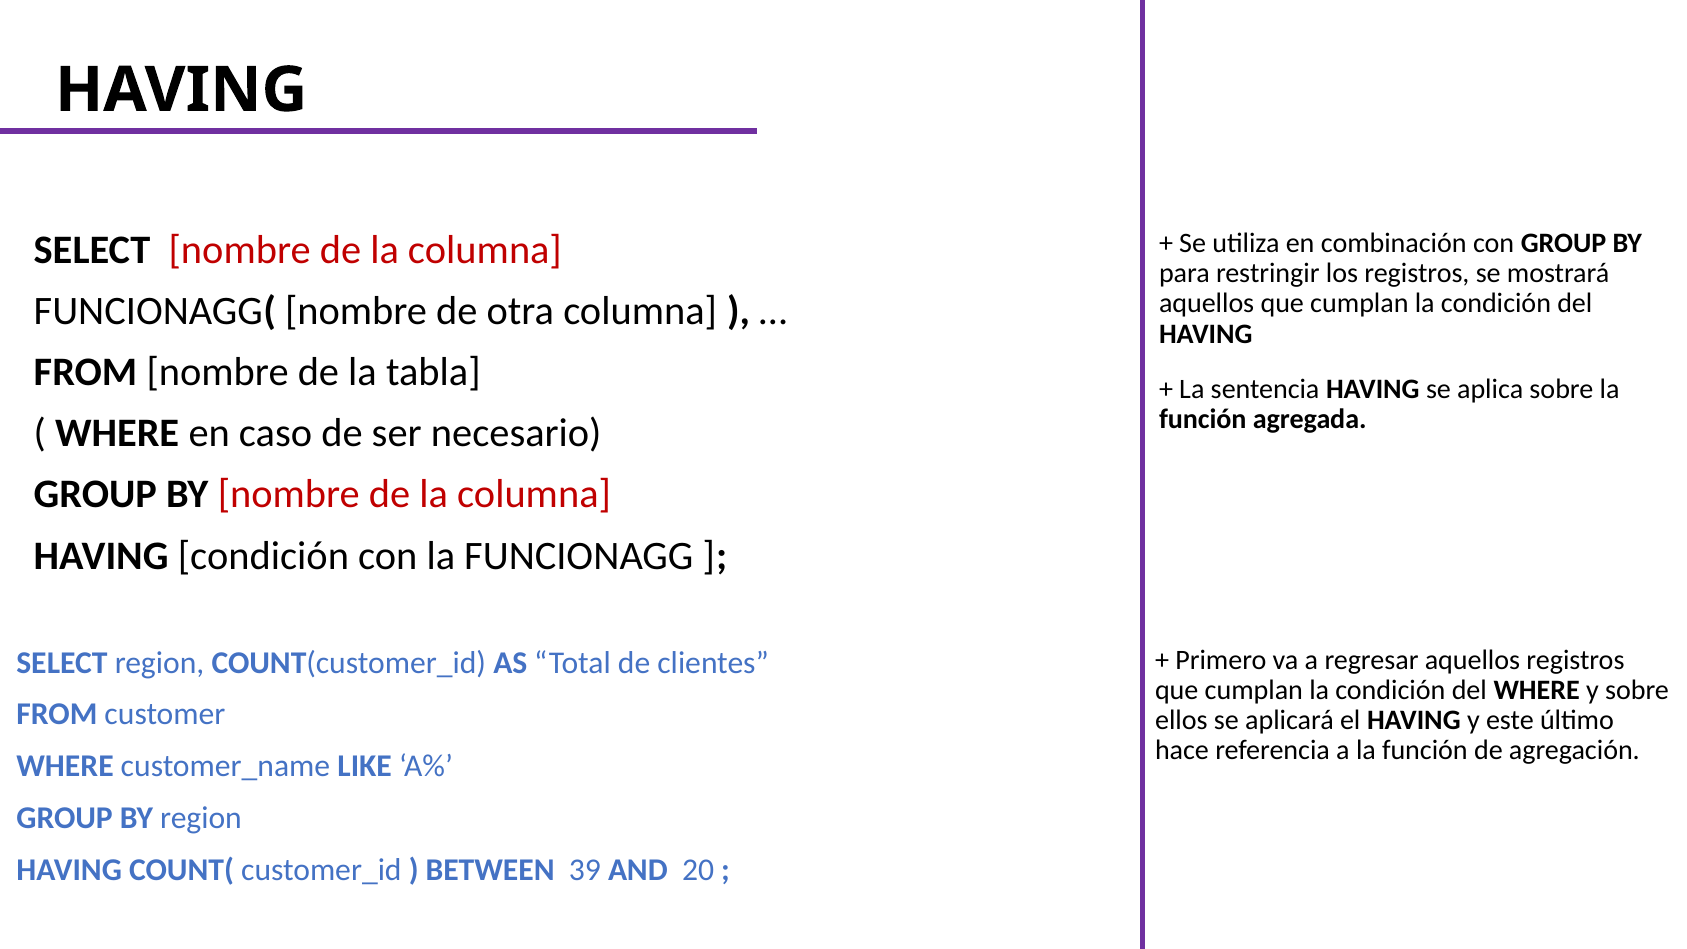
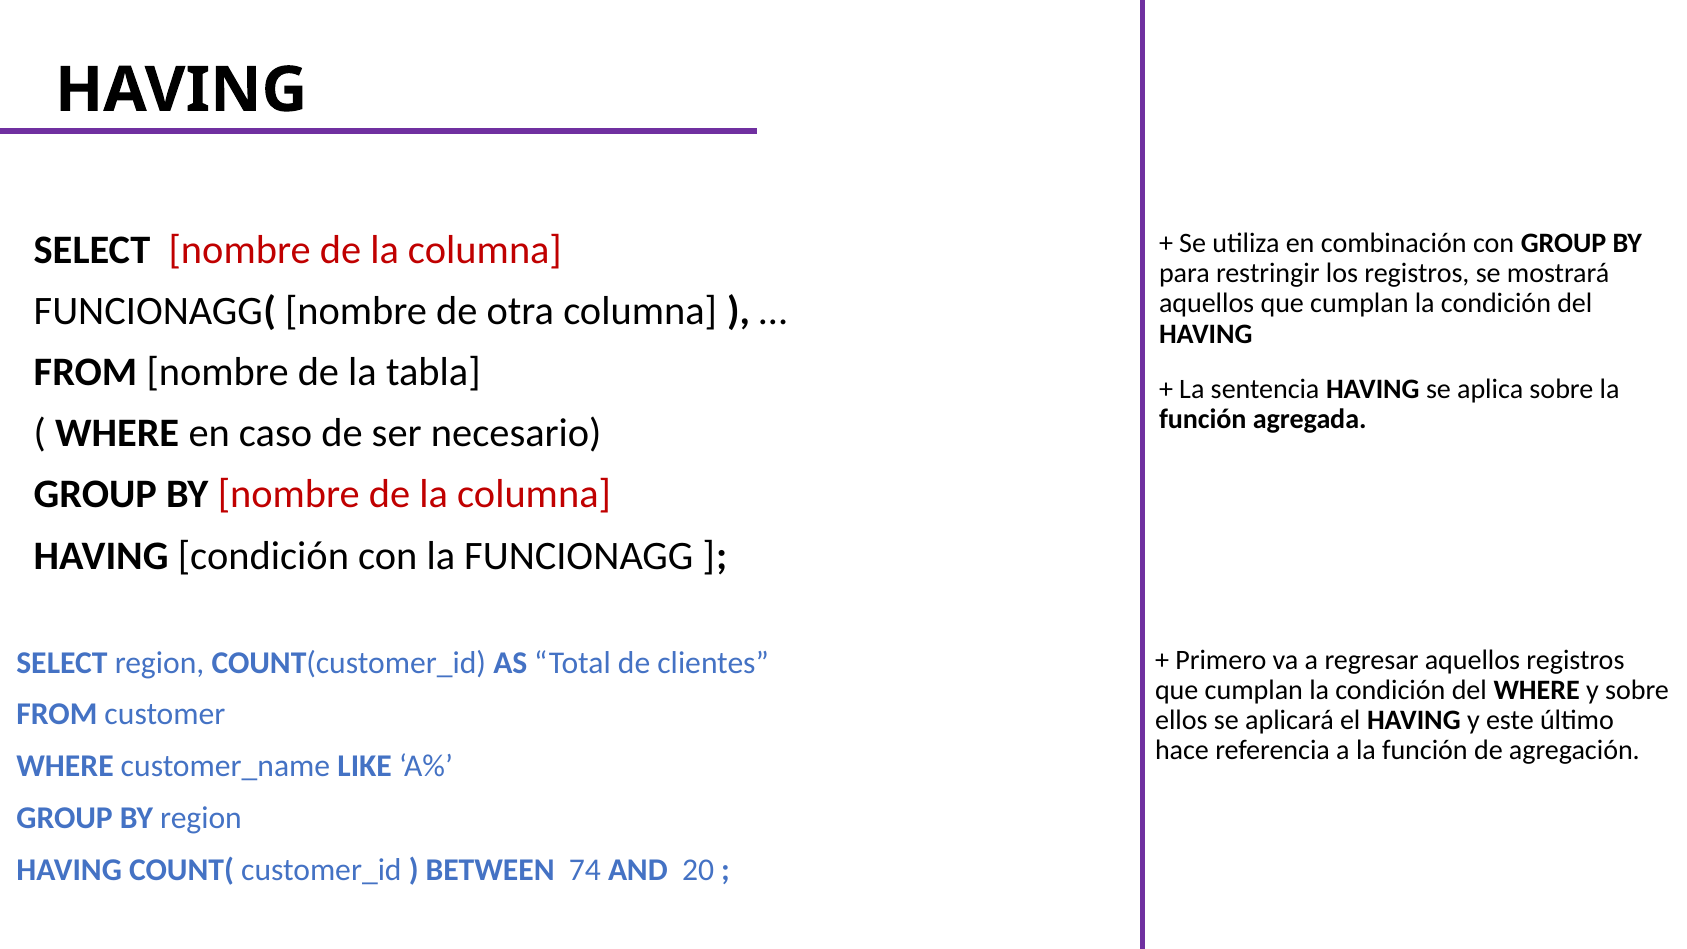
39: 39 -> 74 (585, 870)
